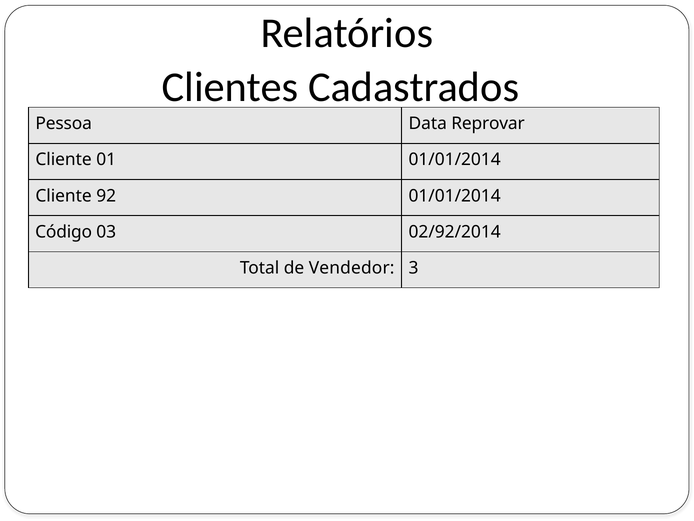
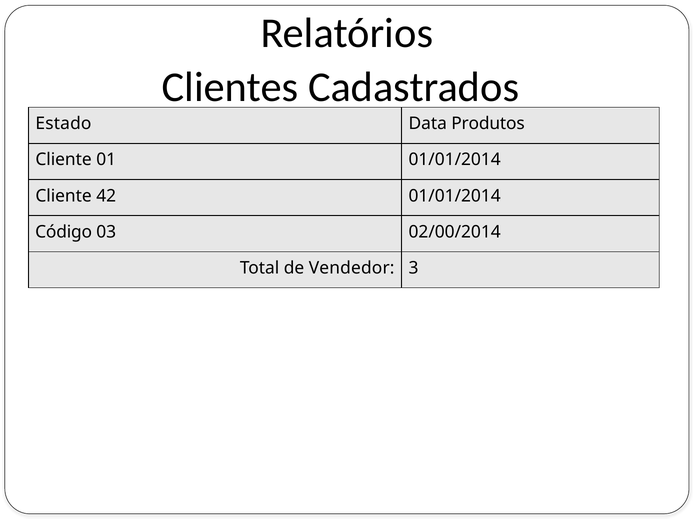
Pessoa: Pessoa -> Estado (63, 123)
Reprovar: Reprovar -> Produtos (488, 123)
92: 92 -> 42 (106, 196)
02/92/2014: 02/92/2014 -> 02/00/2014 (455, 232)
